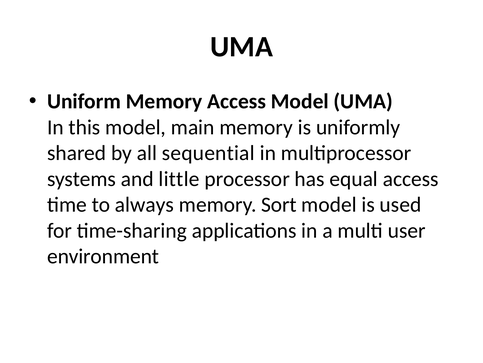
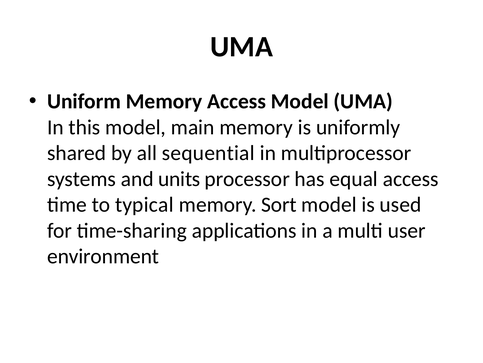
little: little -> units (179, 179)
always: always -> typical (144, 204)
